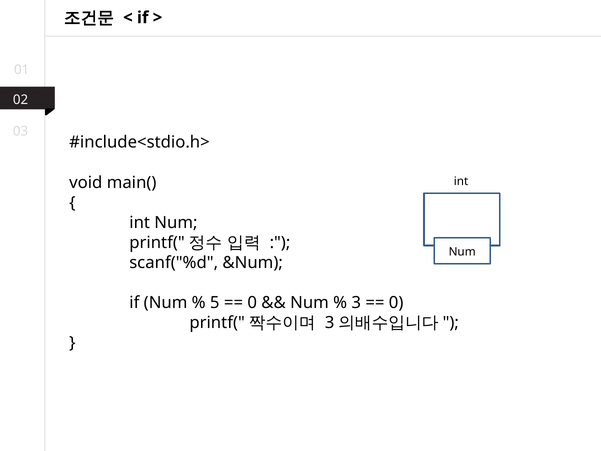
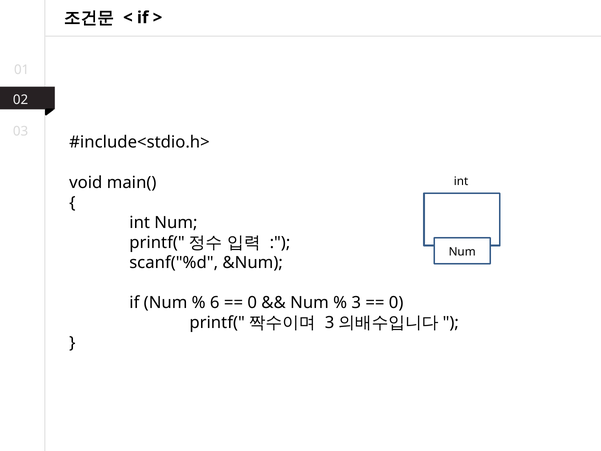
5: 5 -> 6 (215, 303)
